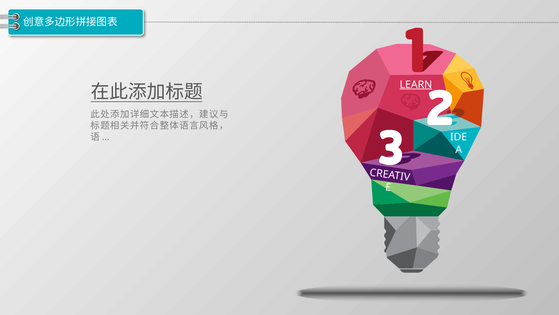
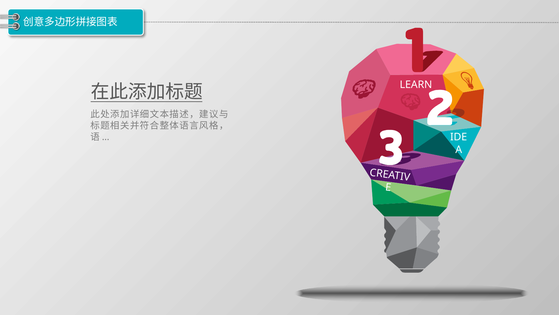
LEARN underline: present -> none (416, 84)
